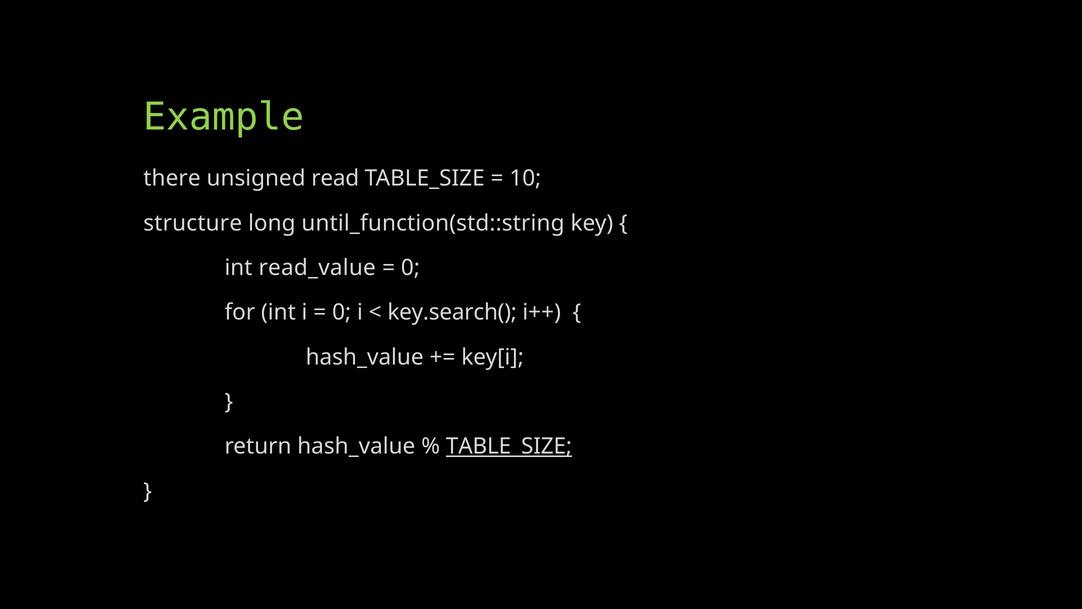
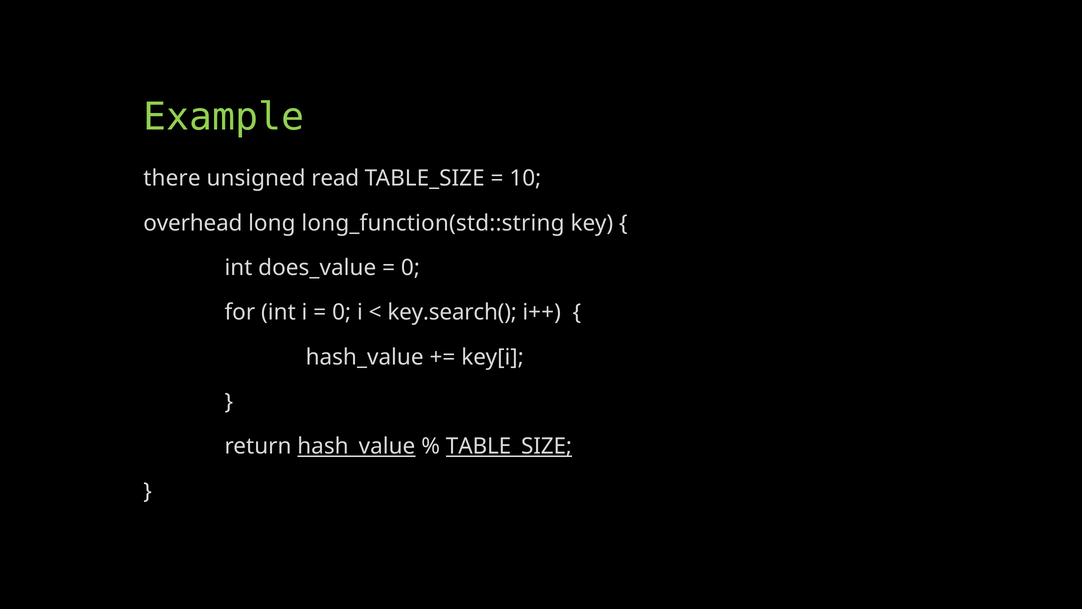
structure: structure -> overhead (193, 223)
until_function(std::string: until_function(std::string -> long_function(std::string (433, 223)
read_value: read_value -> does_value (317, 268)
hash_value underline: none -> present (356, 446)
